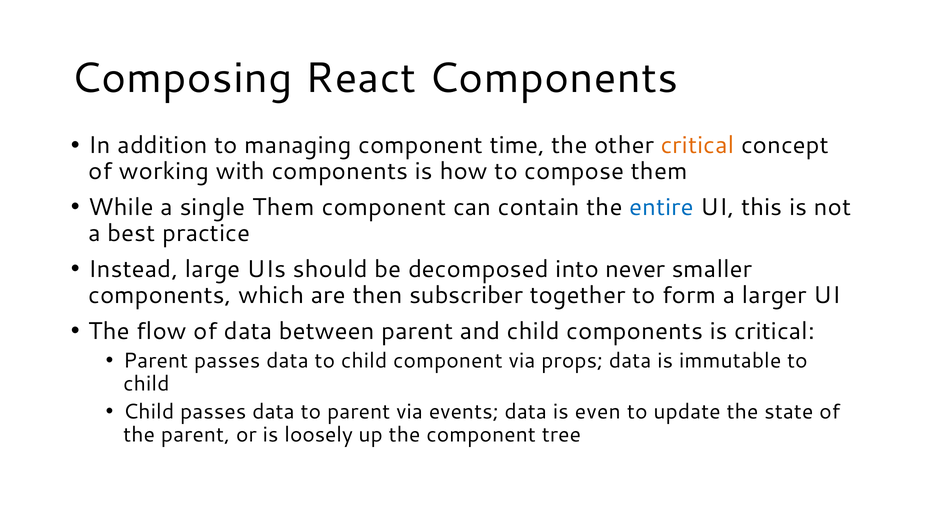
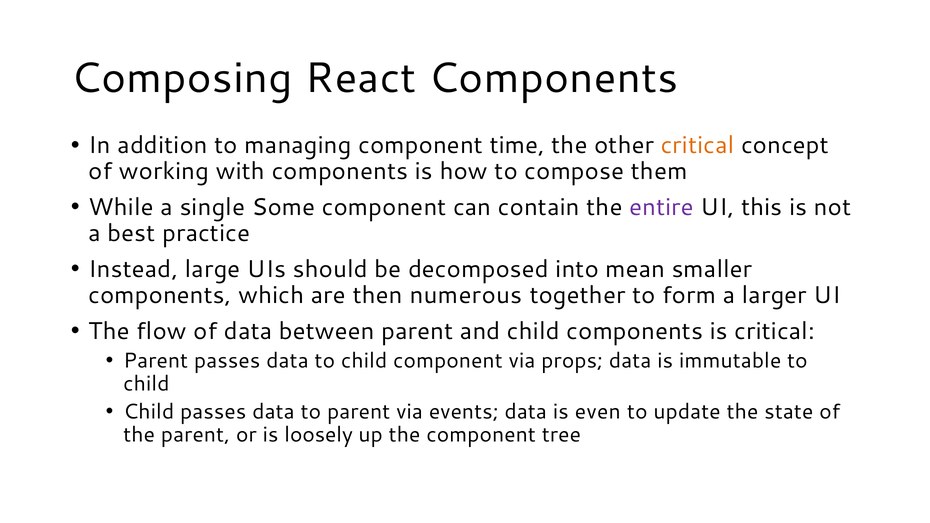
single Them: Them -> Some (284, 207)
entire colour: blue -> purple (662, 207)
never: never -> mean (635, 269)
subscriber: subscriber -> numerous (466, 295)
